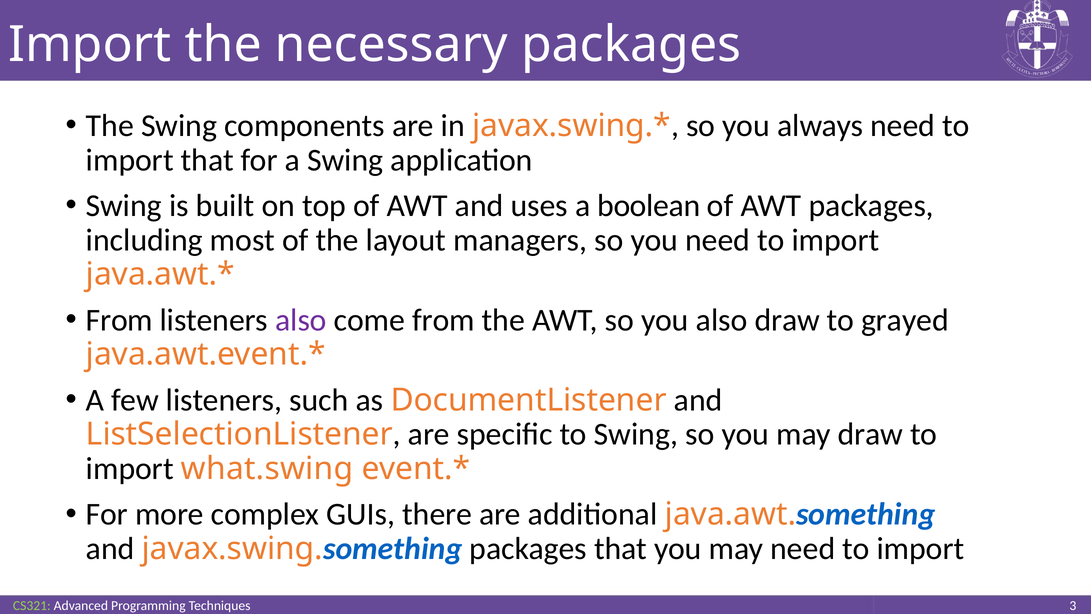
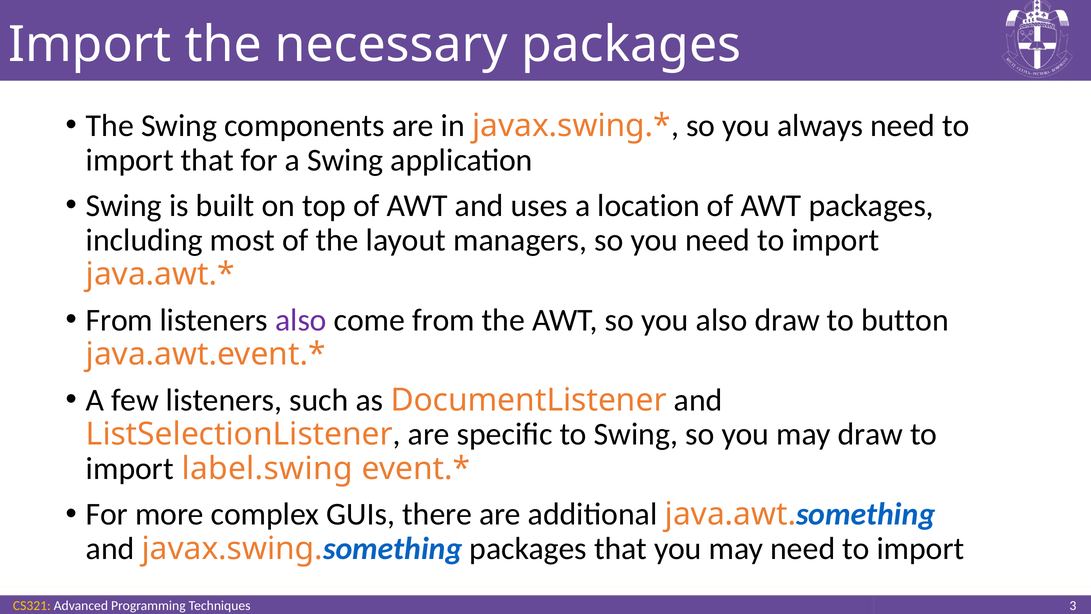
boolean: boolean -> location (649, 206)
grayed: grayed -> button (905, 320)
what.swing: what.swing -> label.swing (267, 468)
CS321 colour: light green -> yellow (32, 605)
